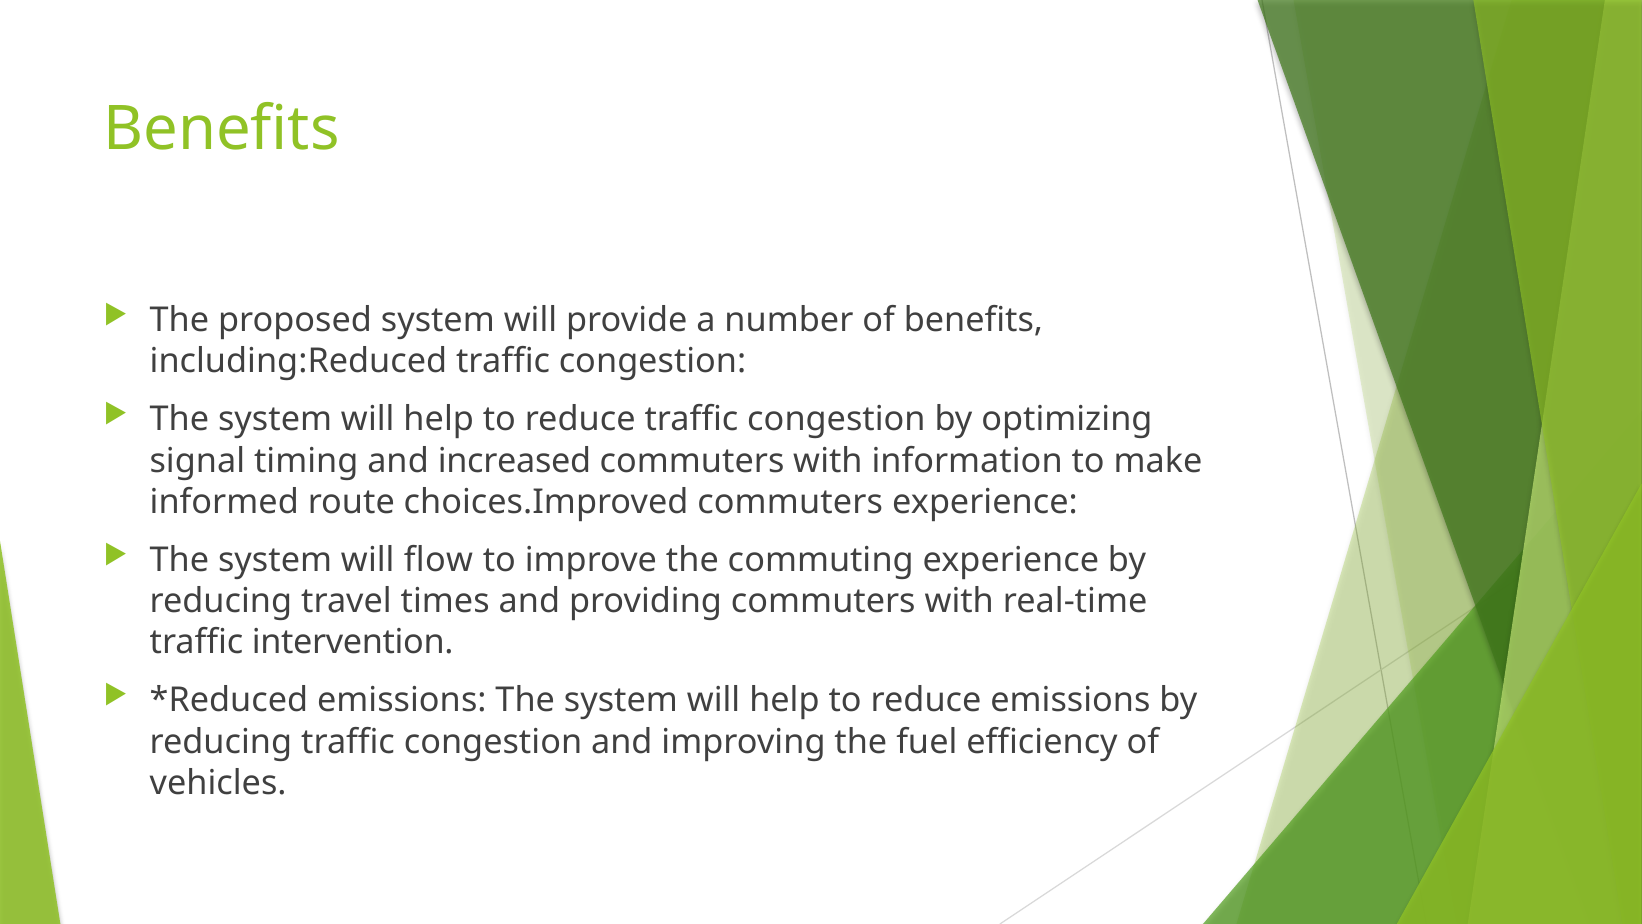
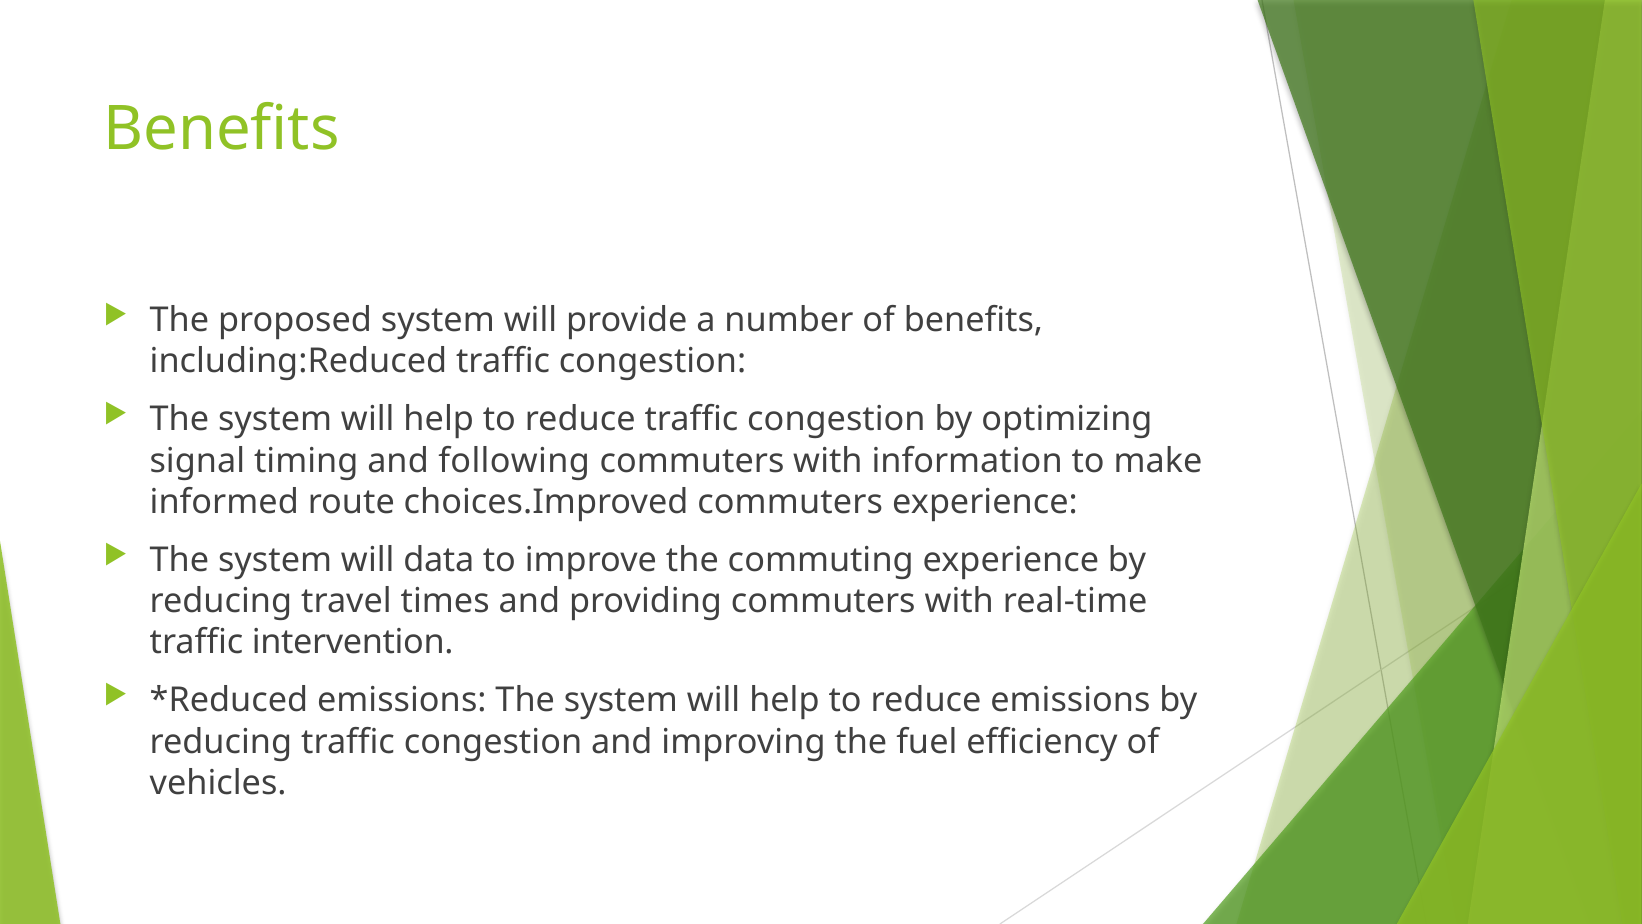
increased: increased -> following (514, 461)
flow: flow -> data (439, 560)
